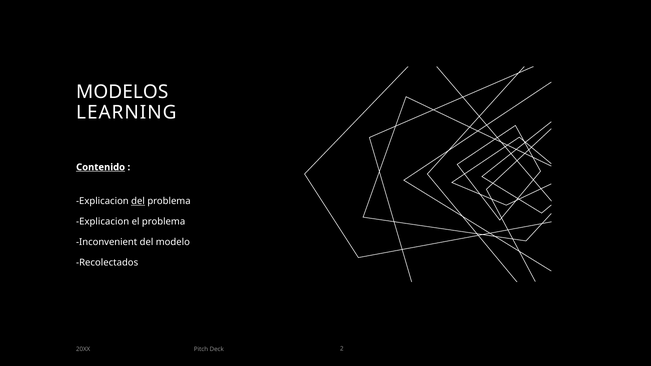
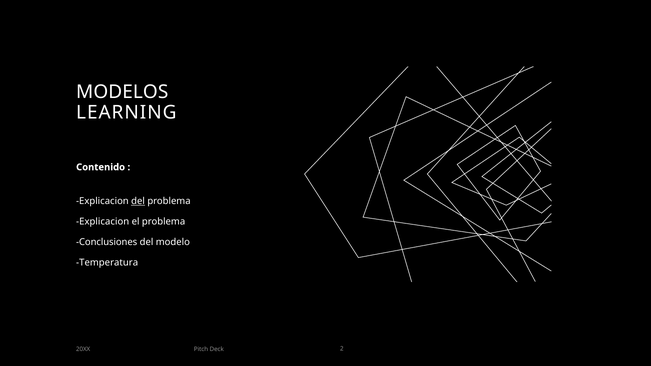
Contenido underline: present -> none (101, 167)
Inconvenient: Inconvenient -> Conclusiones (107, 242)
Recolectados: Recolectados -> Temperatura (107, 263)
